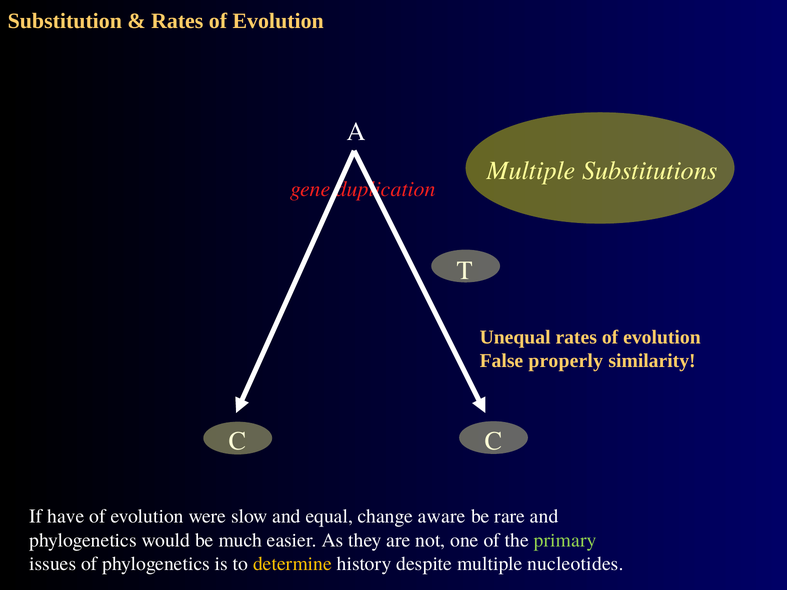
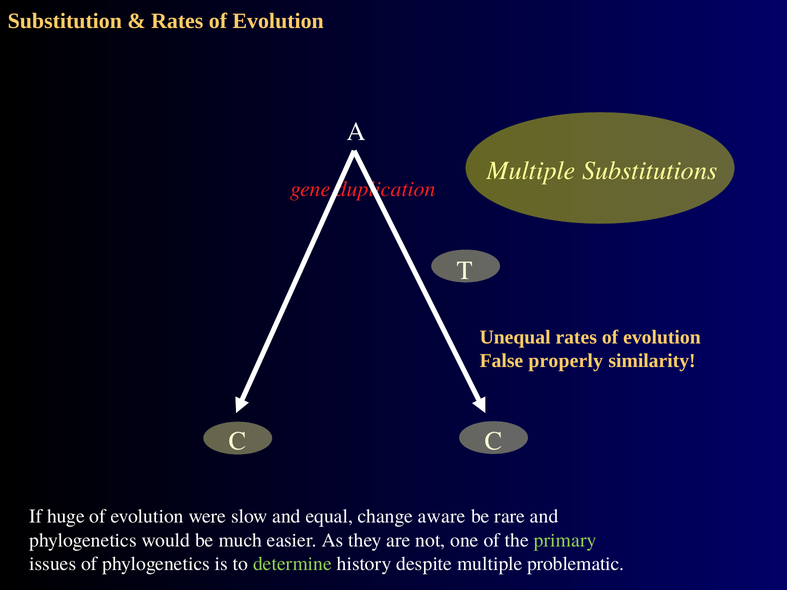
have: have -> huge (66, 517)
determine colour: yellow -> light green (293, 564)
nucleotides: nucleotides -> problematic (576, 564)
